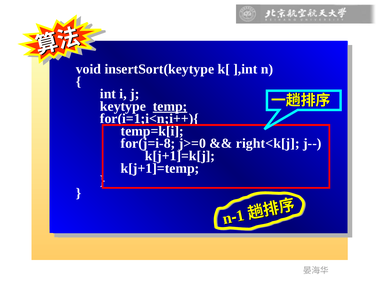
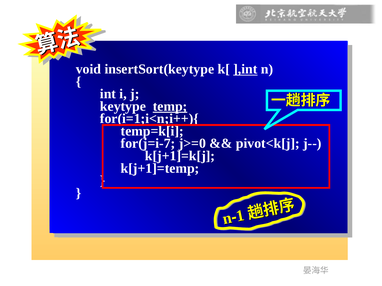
],int underline: none -> present (245, 69)
for(j=i-8: for(j=i-8 -> for(j=i-7 (148, 144)
right<k[j: right<k[j -> pivot<k[j (268, 144)
